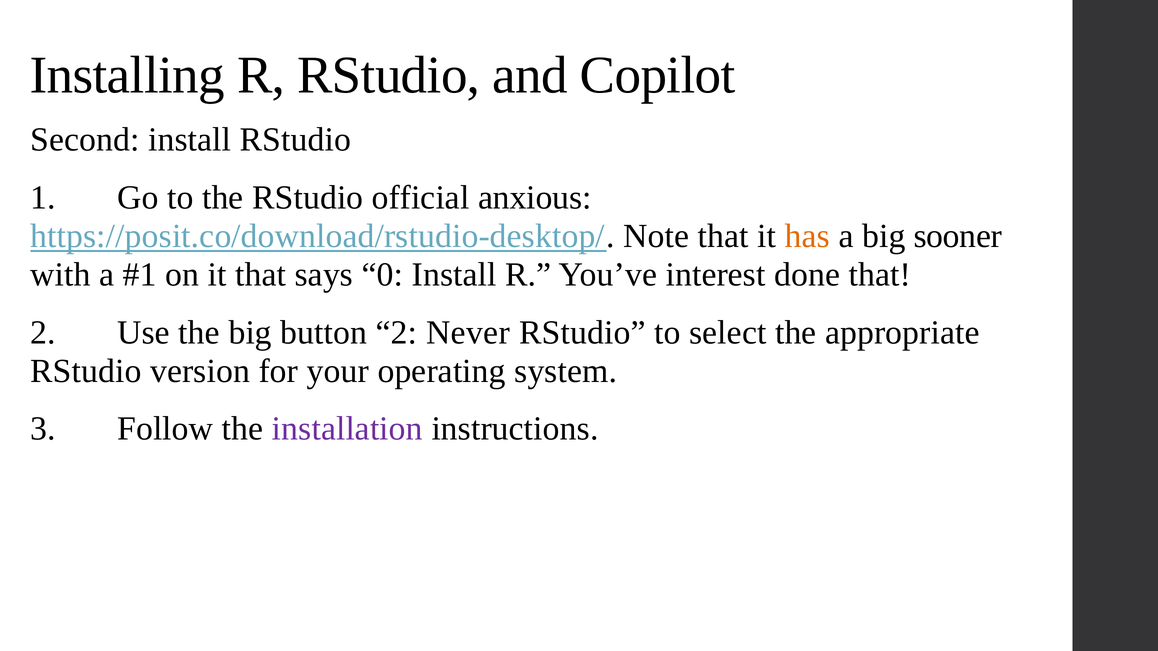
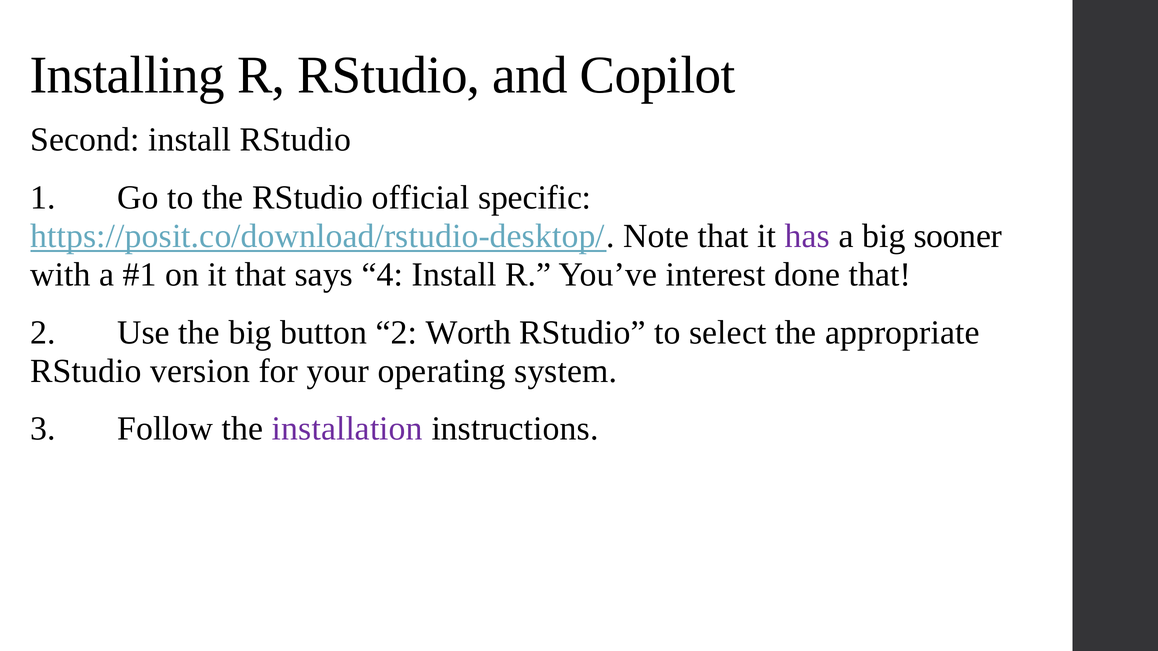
anxious: anxious -> specific (535, 198)
has colour: orange -> purple (807, 236)
0: 0 -> 4 (382, 275)
Never: Never -> Worth (468, 333)
